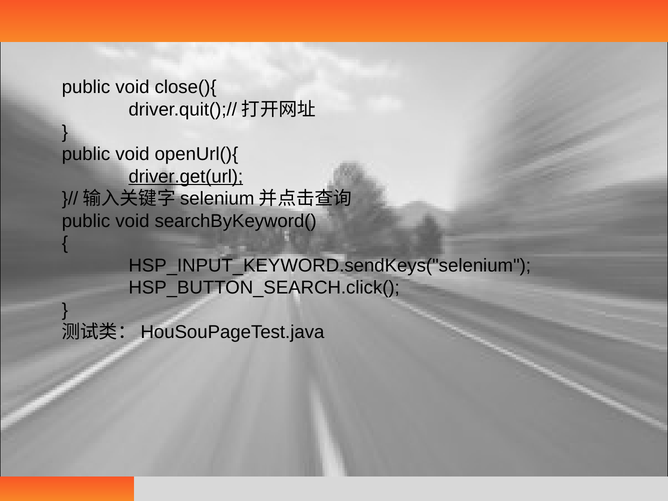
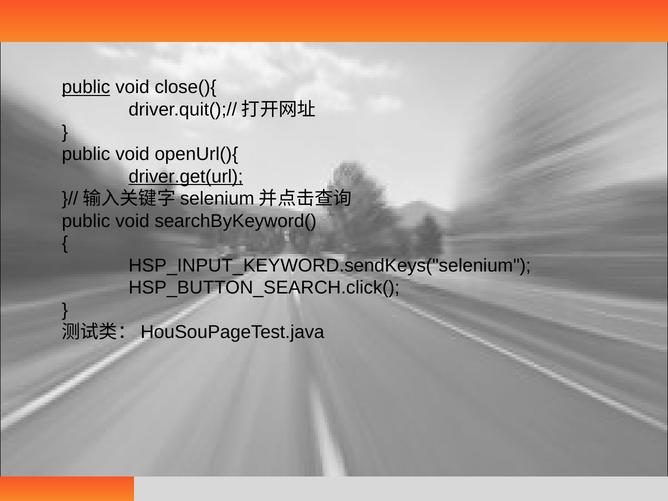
public underline: none -> present (86, 87)
